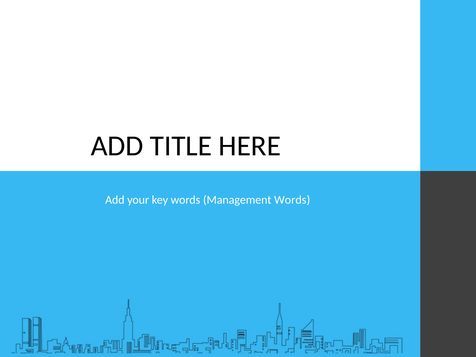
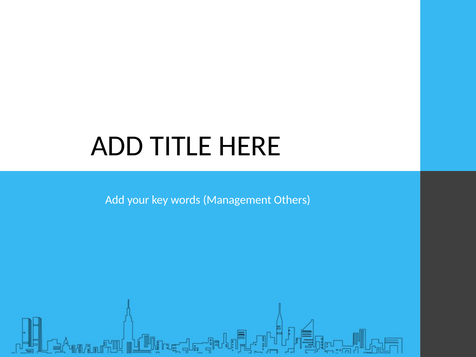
Management Words: Words -> Others (292, 200)
